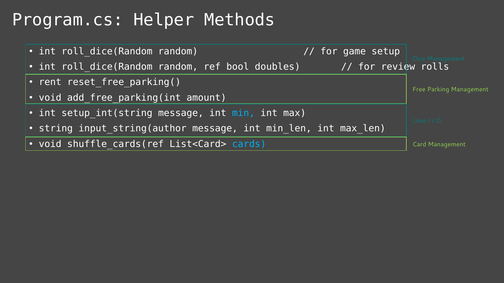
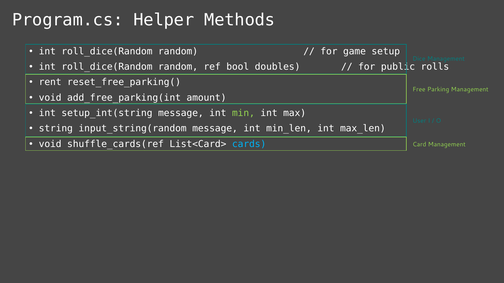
review: review -> public (398, 67)
min colour: light blue -> light green (243, 113)
input_string(author: input_string(author -> input_string(random (133, 129)
